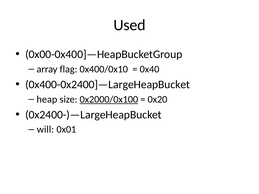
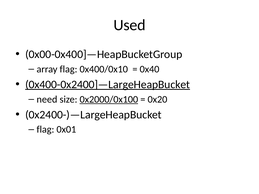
0x400-0x2400]—LargeHeapBucket underline: none -> present (108, 85)
heap: heap -> need (47, 99)
will: will -> flag (45, 130)
